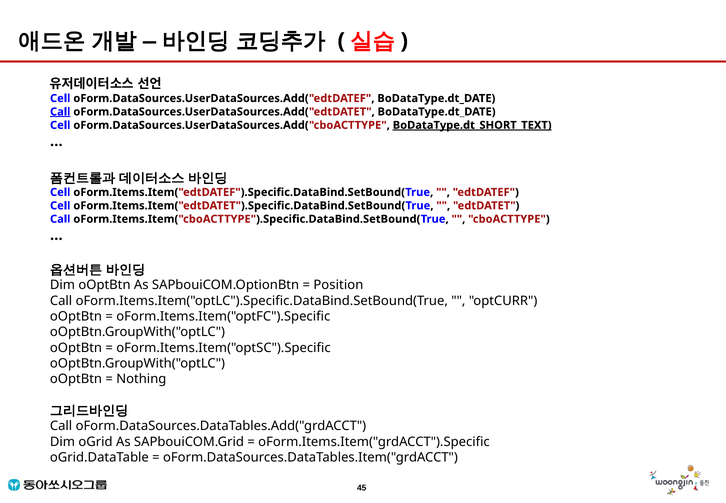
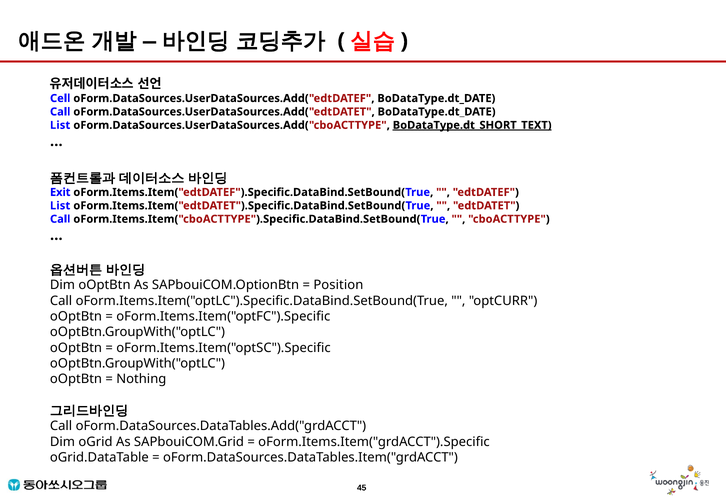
Call underline: present -> none (60, 112)
Cell: Cell -> List (60, 125)
Cell: Cell -> Exit (60, 192)
Cell: Cell -> List (60, 205)
